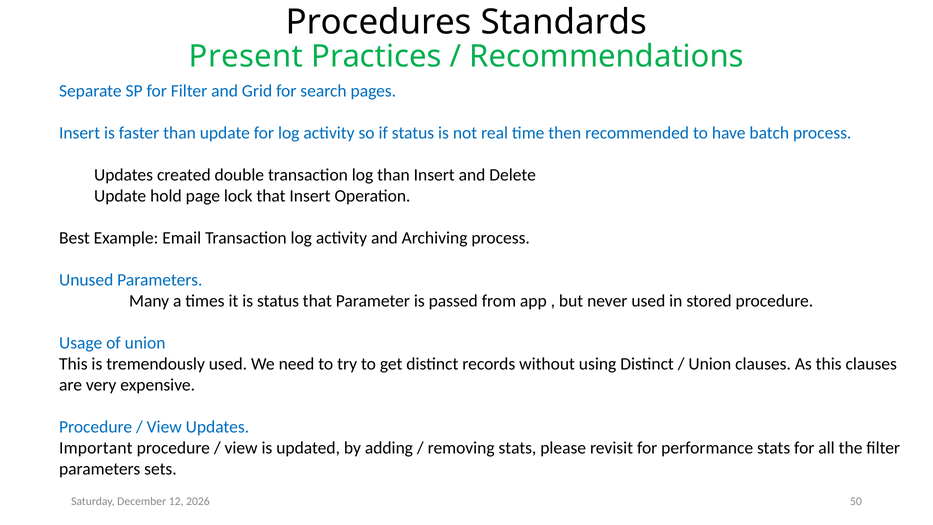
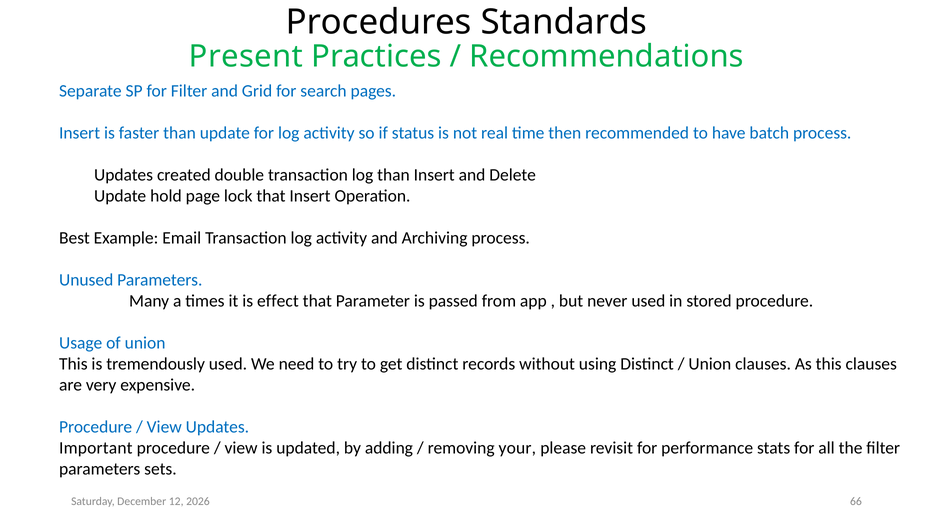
is status: status -> effect (278, 301)
removing stats: stats -> your (517, 448)
50: 50 -> 66 (856, 501)
